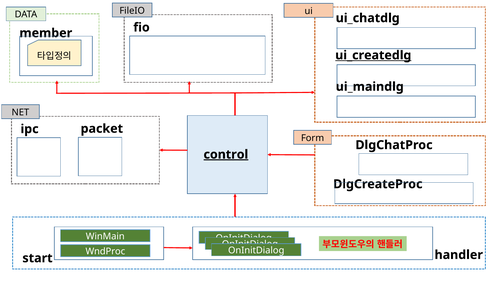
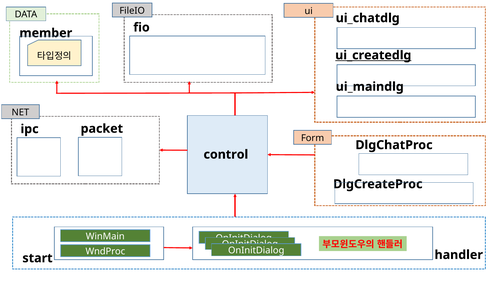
control underline: present -> none (226, 155)
